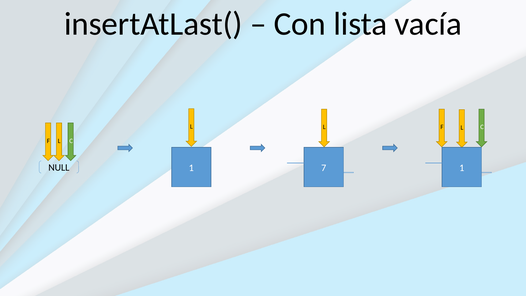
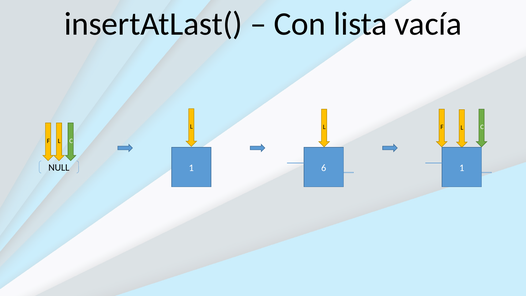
7: 7 -> 6 (324, 168)
